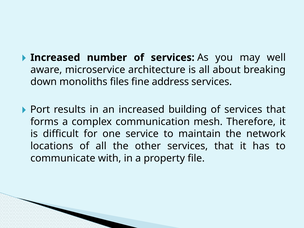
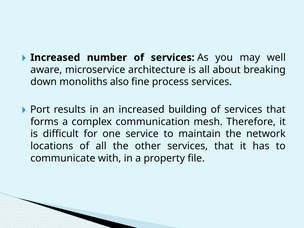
files: files -> also (119, 82)
address: address -> process (170, 82)
